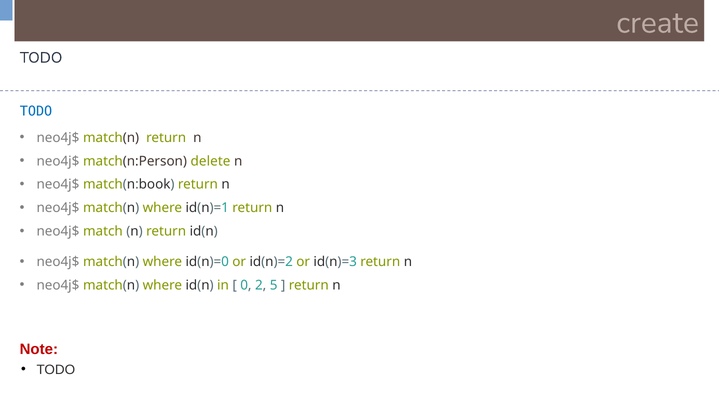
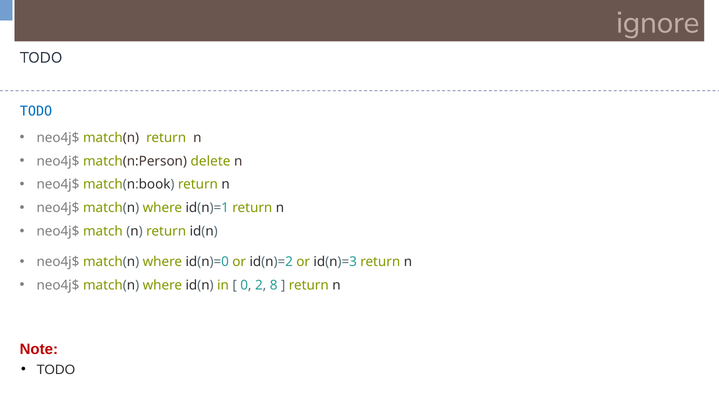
create: create -> ignore (658, 23)
5: 5 -> 8 (274, 285)
